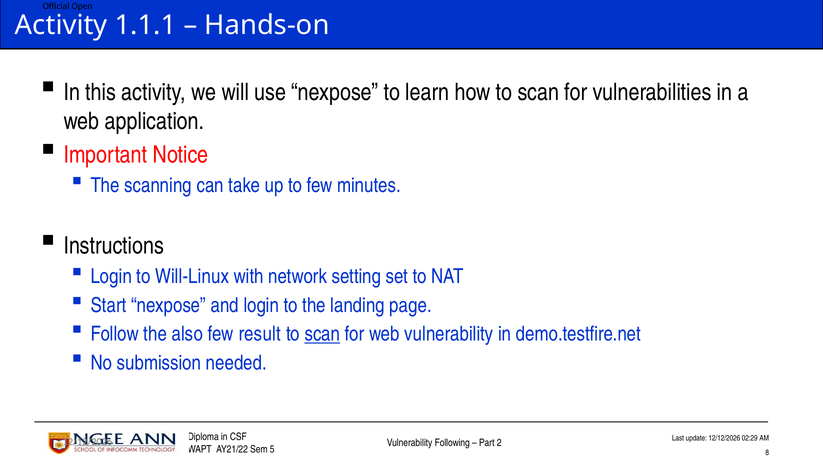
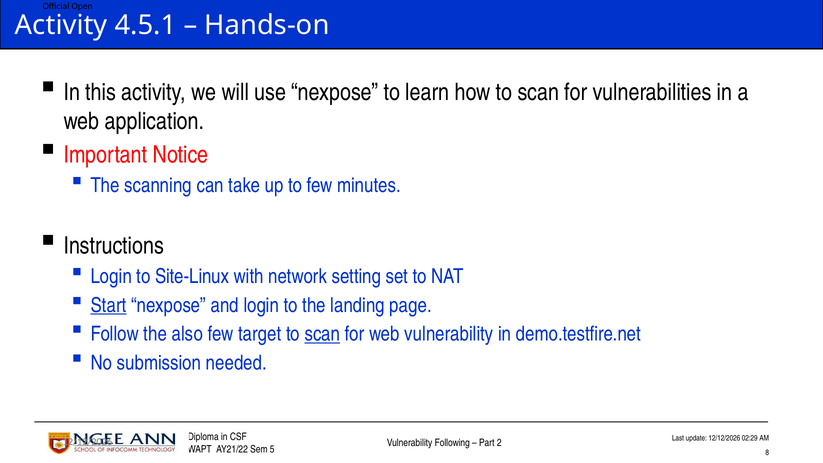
1.1.1: 1.1.1 -> 4.5.1 (146, 25)
Will-Linux: Will-Linux -> Site-Linux (192, 276)
Start underline: none -> present (109, 305)
result: result -> target (260, 334)
